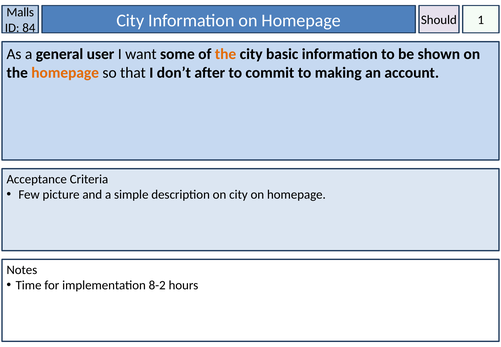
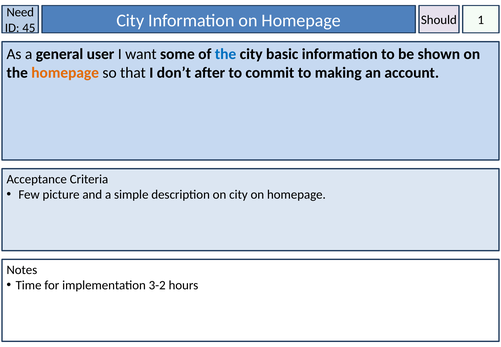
Malls: Malls -> Need (20, 12)
84: 84 -> 45 (29, 28)
the colour: orange -> blue (226, 54)
8-2: 8-2 -> 3-2 (157, 285)
